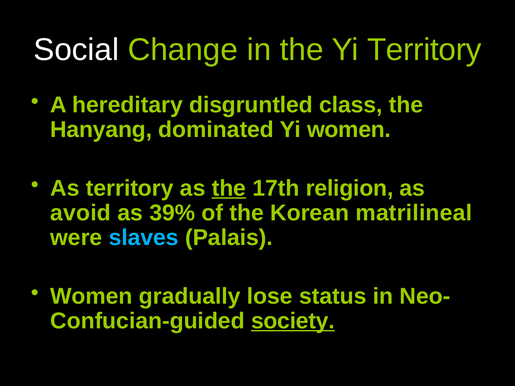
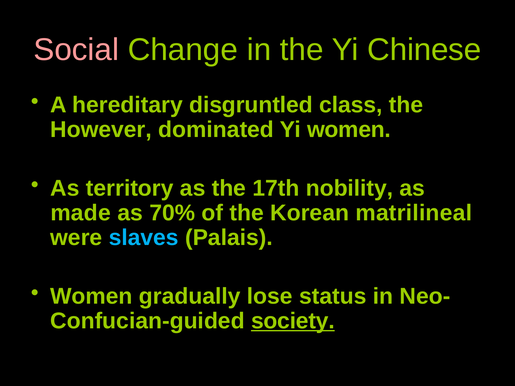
Social colour: white -> pink (76, 50)
Yi Territory: Territory -> Chinese (424, 50)
Hanyang: Hanyang -> However (101, 130)
the underline: present -> none (229, 188)
religion: religion -> nobility (350, 188)
avoid: avoid -> made (81, 213)
39%: 39% -> 70% (172, 213)
